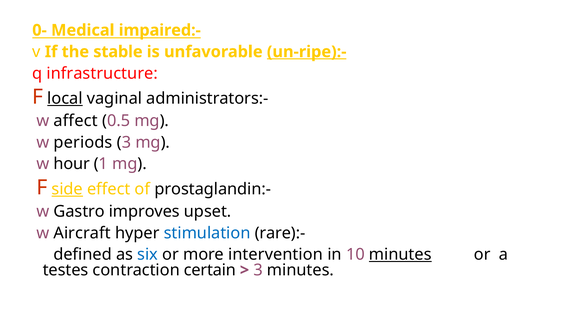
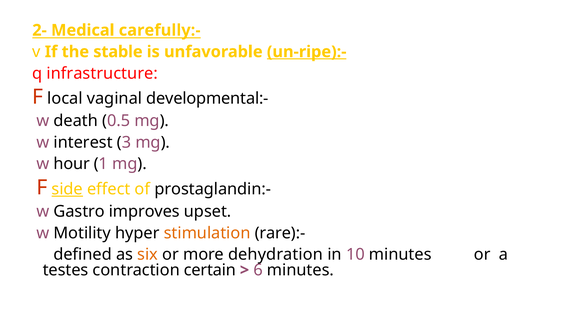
0-: 0- -> 2- (40, 30)
impaired:-: impaired:- -> carefully:- (160, 30)
local underline: present -> none (65, 99)
administrators:-: administrators:- -> developmental:- (207, 99)
affect: affect -> death (76, 121)
periods: periods -> interest (83, 143)
Aircraft: Aircraft -> Motility (82, 233)
stimulation colour: blue -> orange (207, 233)
six colour: blue -> orange (148, 255)
intervention: intervention -> dehydration (276, 255)
minutes underline: present -> none (400, 255)
3: 3 -> 6 (258, 271)
